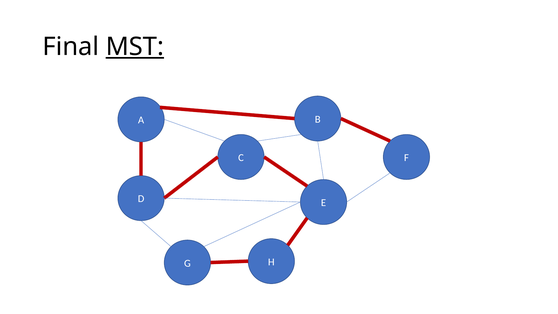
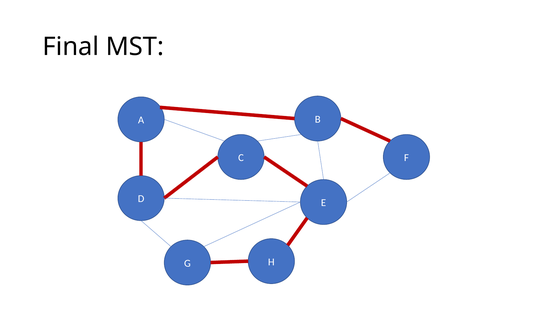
MST underline: present -> none (135, 47)
